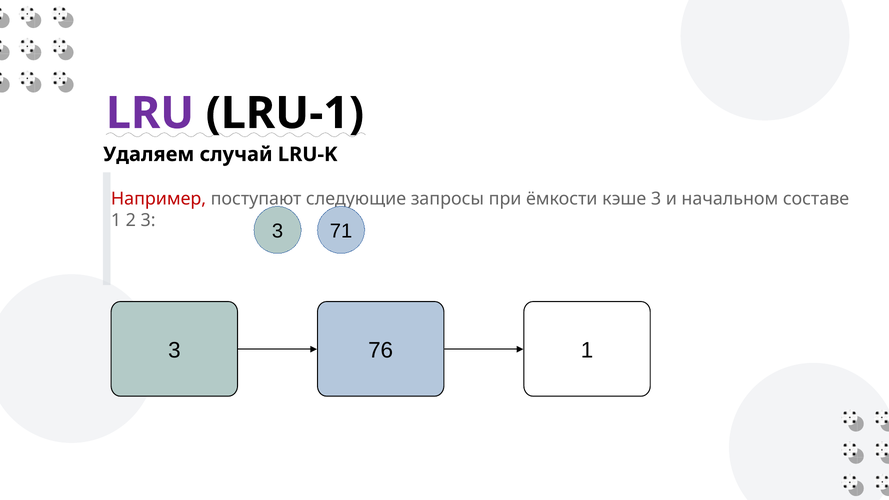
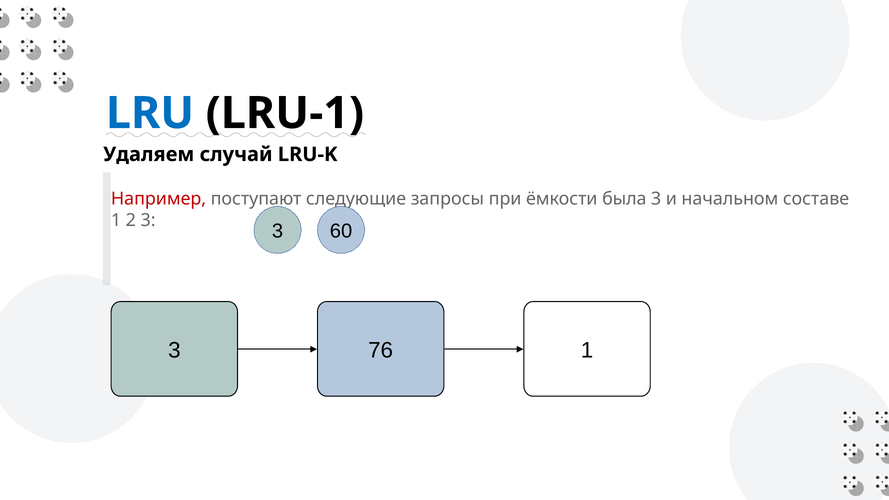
LRU colour: purple -> blue (150, 113)
кэше: кэше -> была (624, 199)
71: 71 -> 60 (341, 231)
